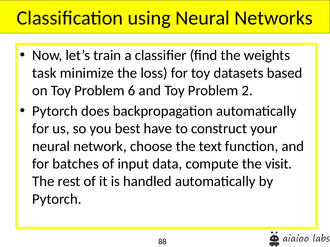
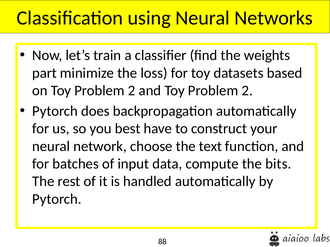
task: task -> part (44, 73)
on Toy Problem 6: 6 -> 2 (132, 91)
visit: visit -> bits (278, 164)
